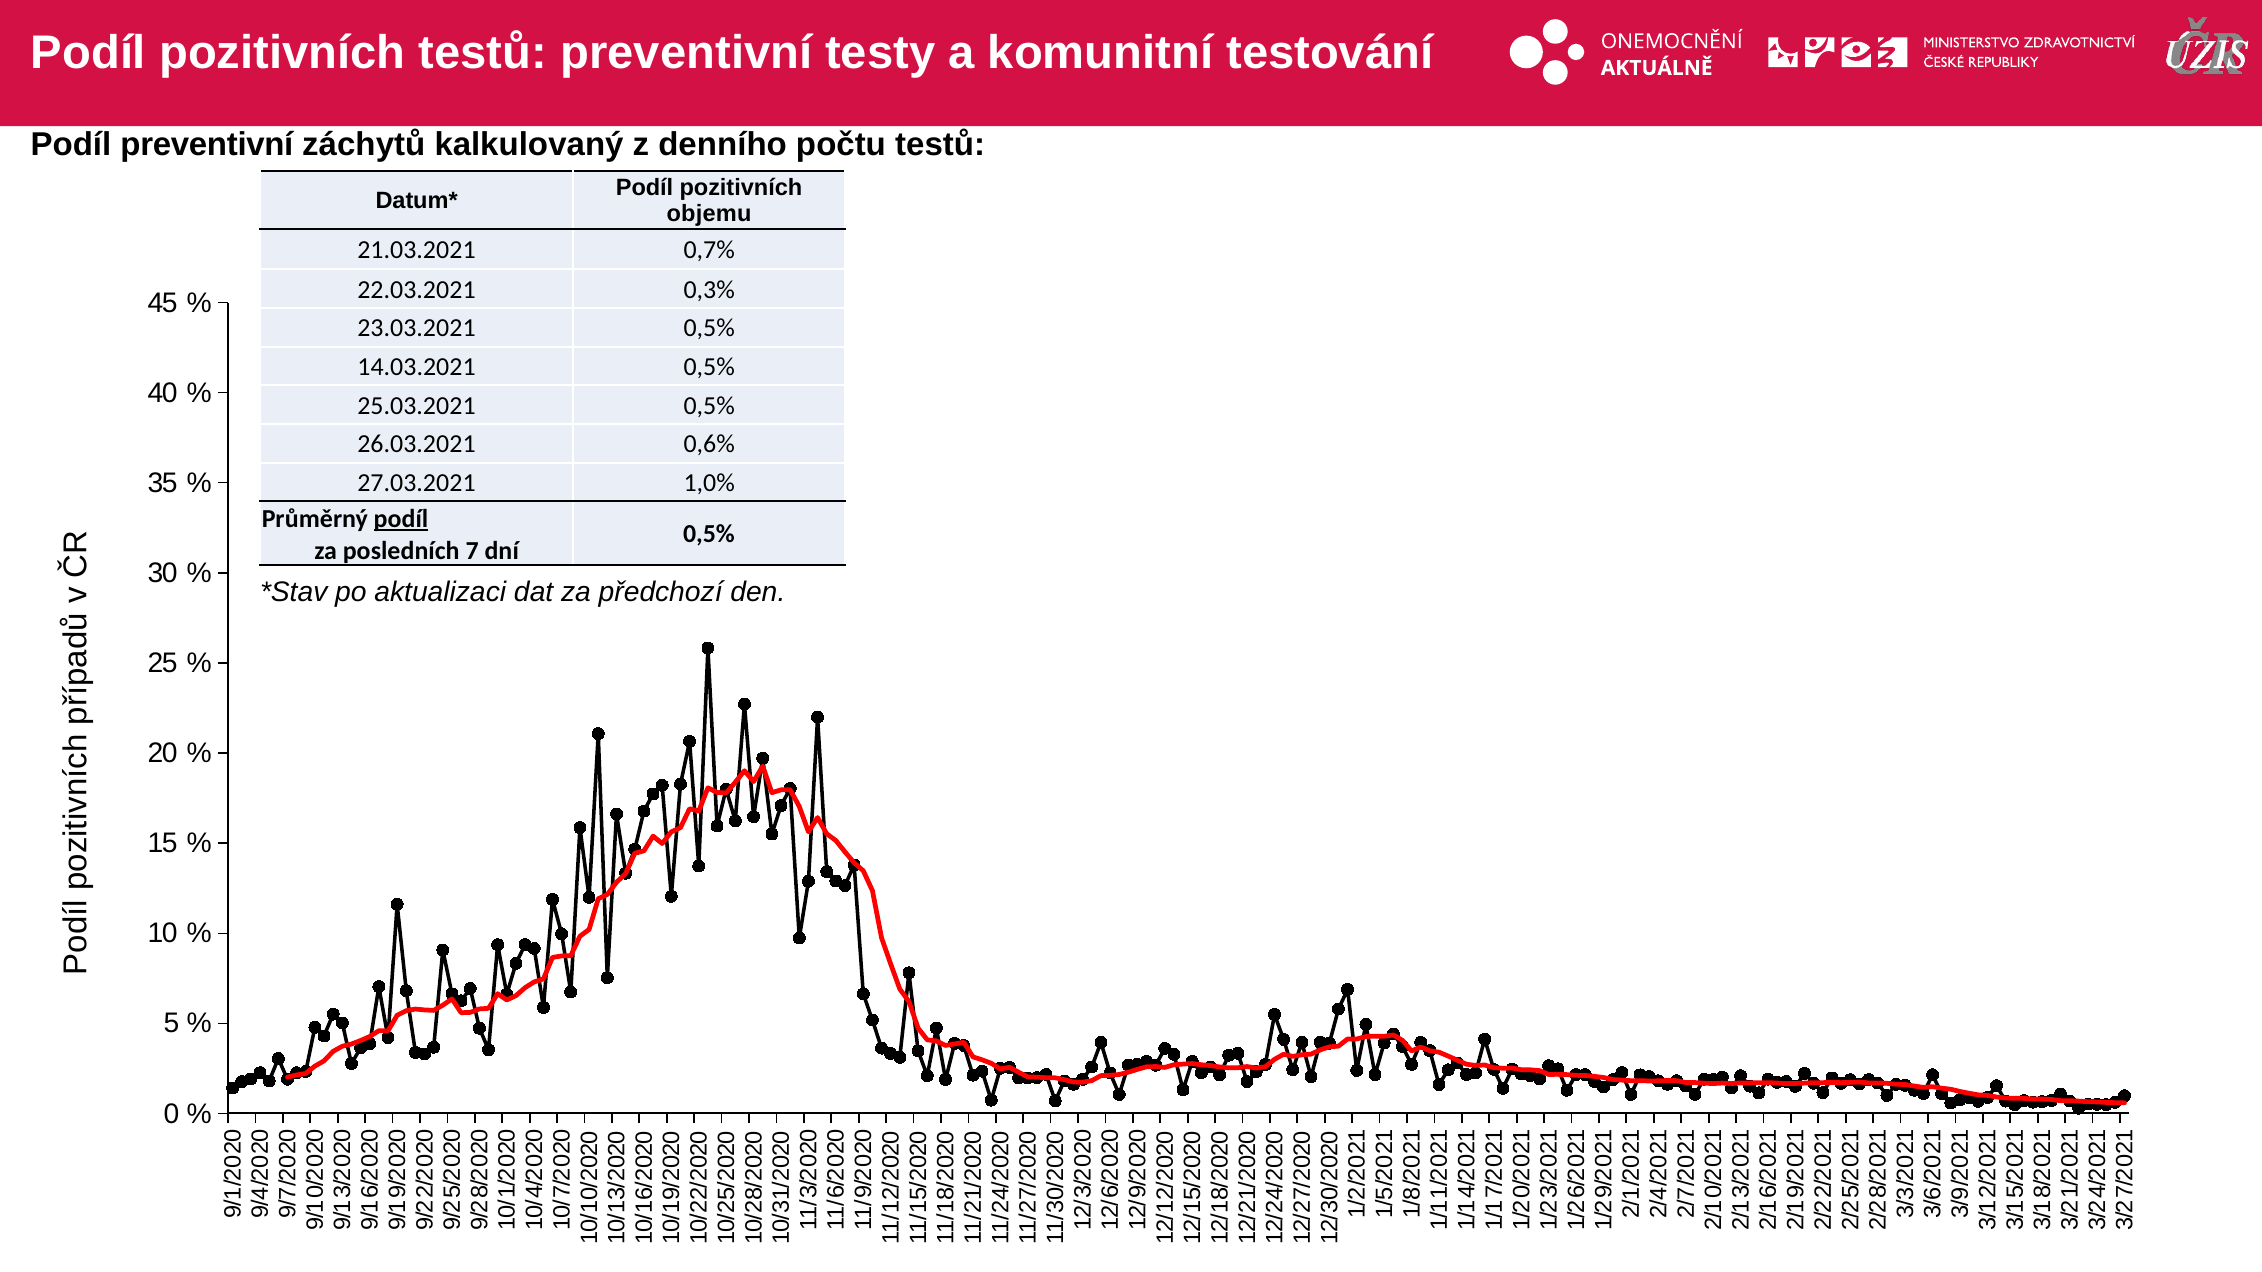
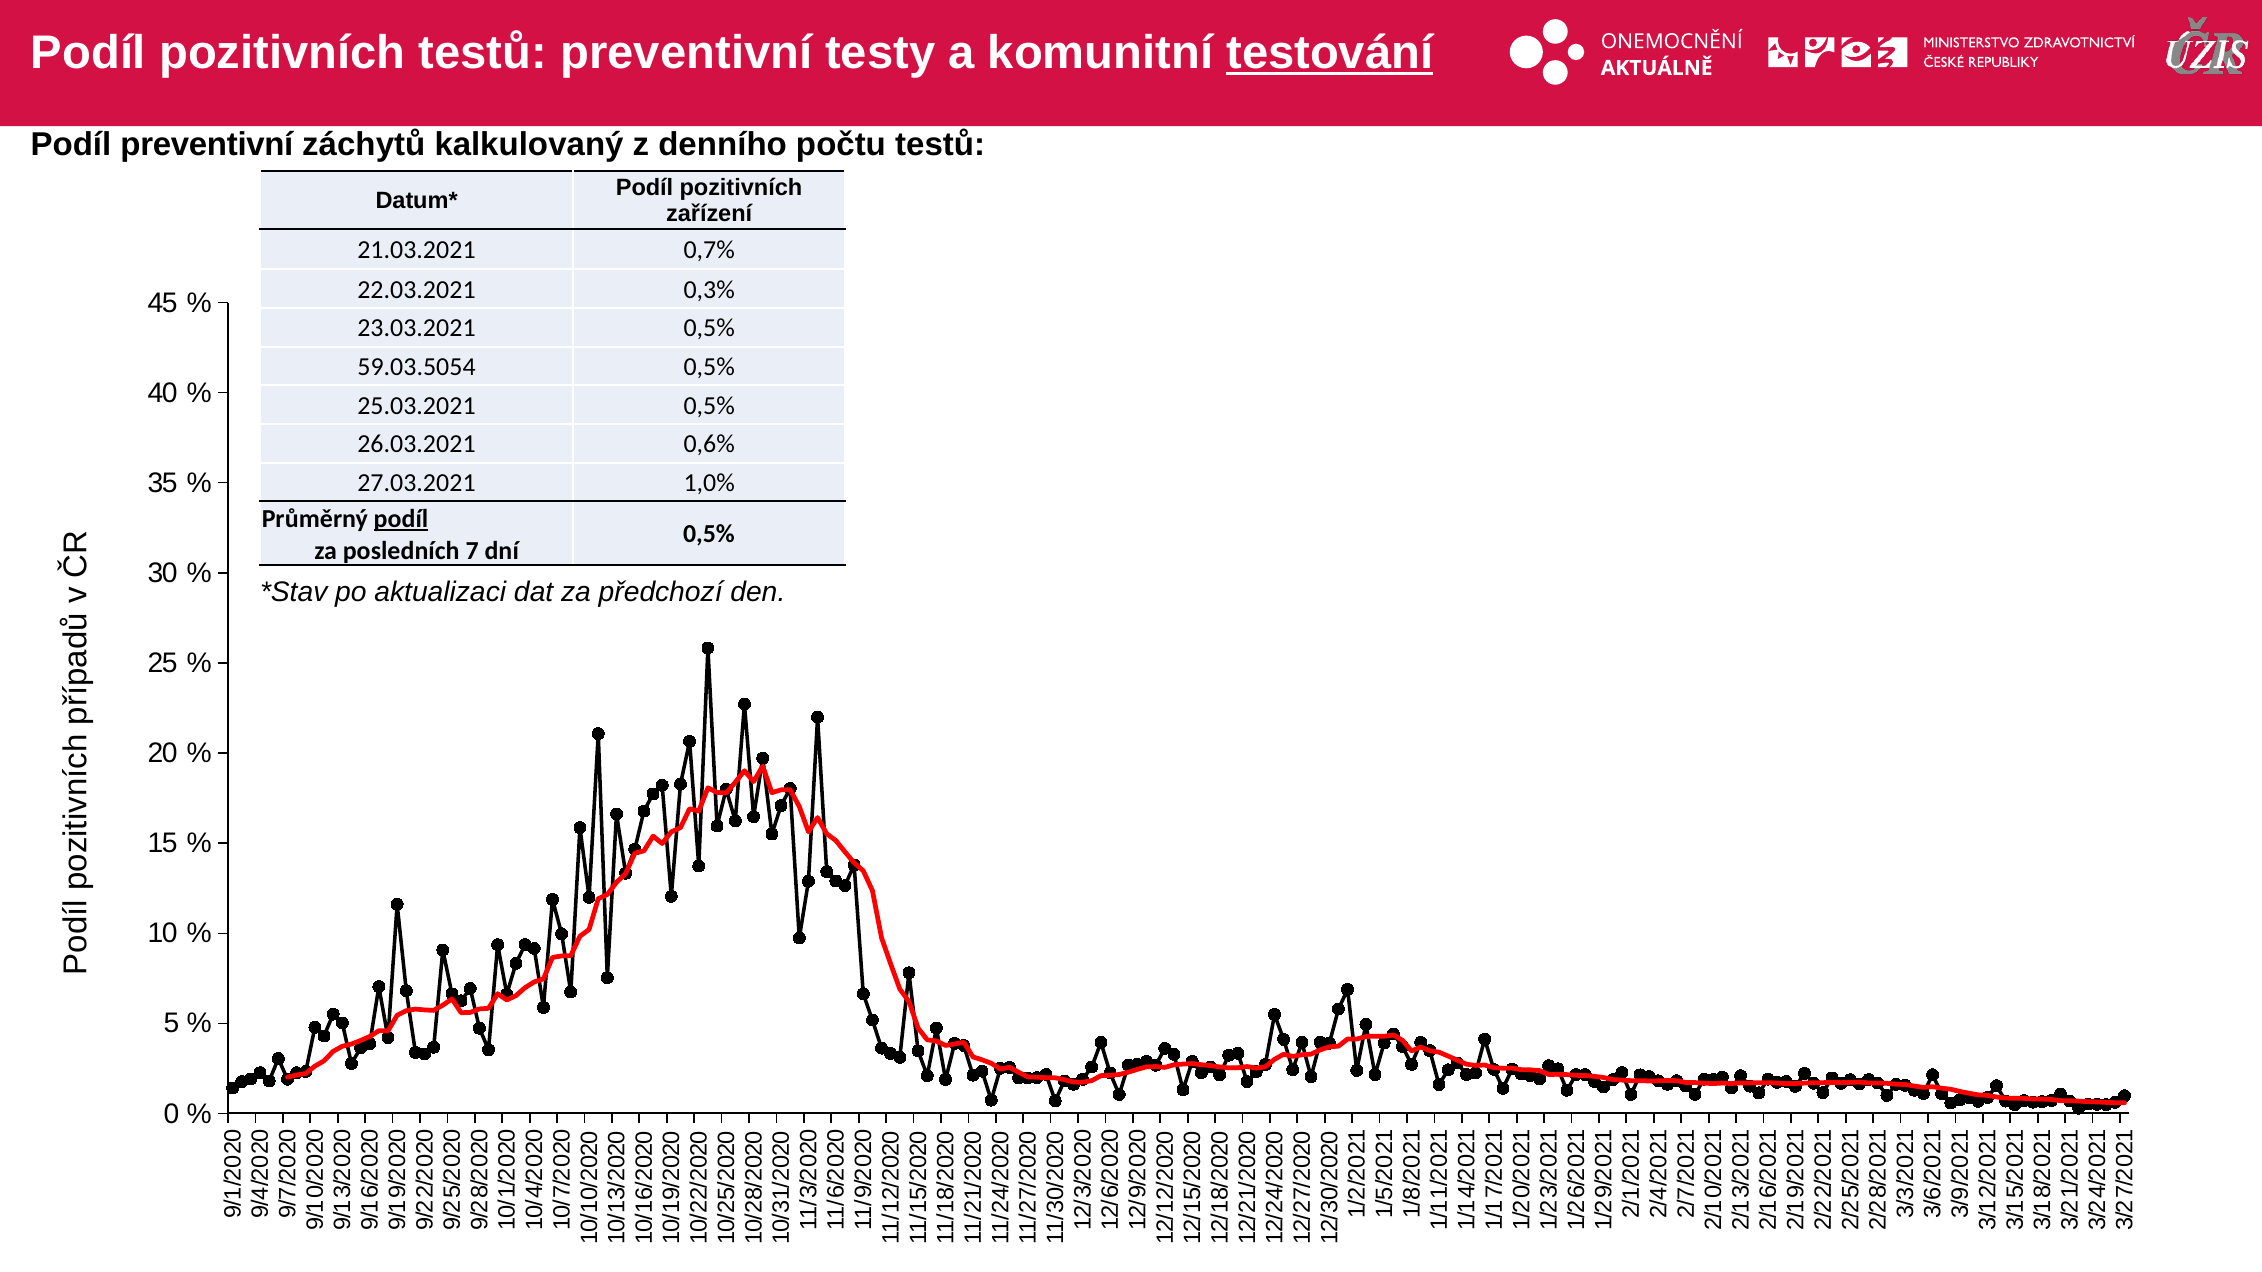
testování underline: none -> present (1330, 53)
objemu: objemu -> zařízení (709, 214)
14.03.2021: 14.03.2021 -> 59.03.5054 (417, 367)
